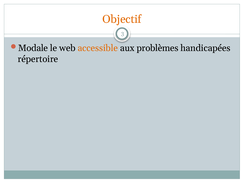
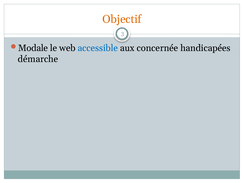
accessible colour: orange -> blue (98, 48)
problèmes: problèmes -> concernée (157, 48)
répertoire: répertoire -> démarche (38, 59)
